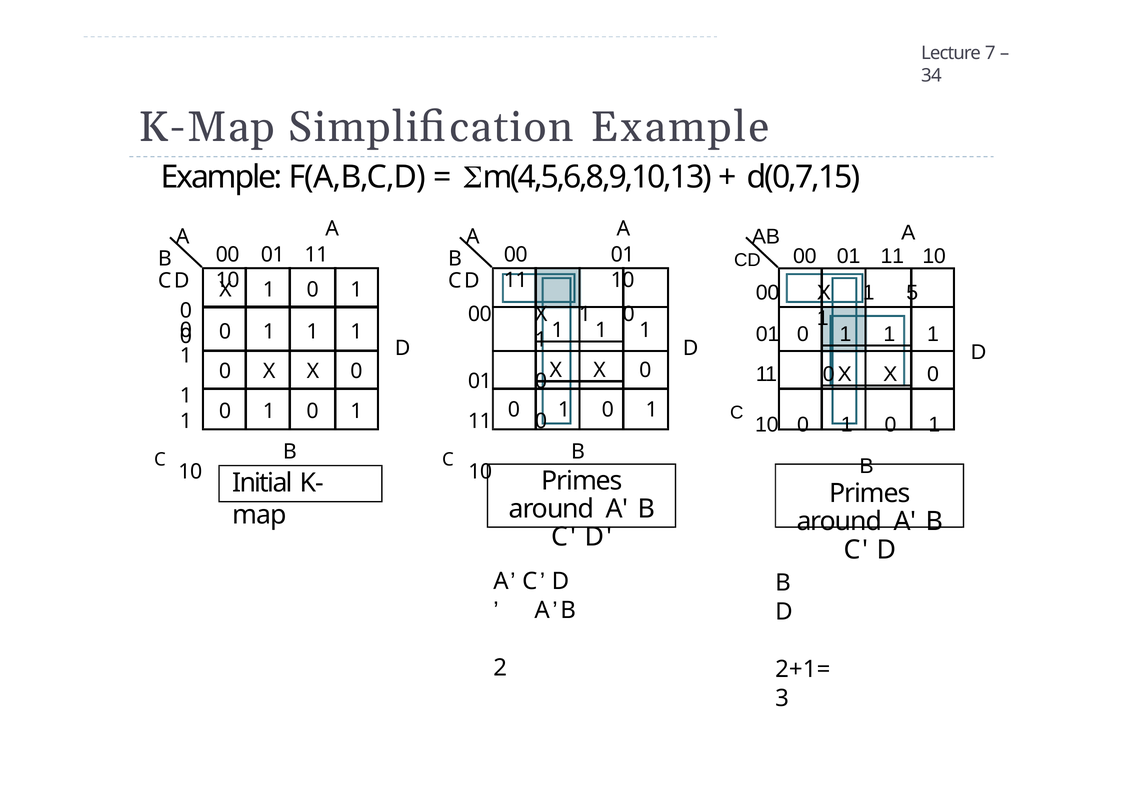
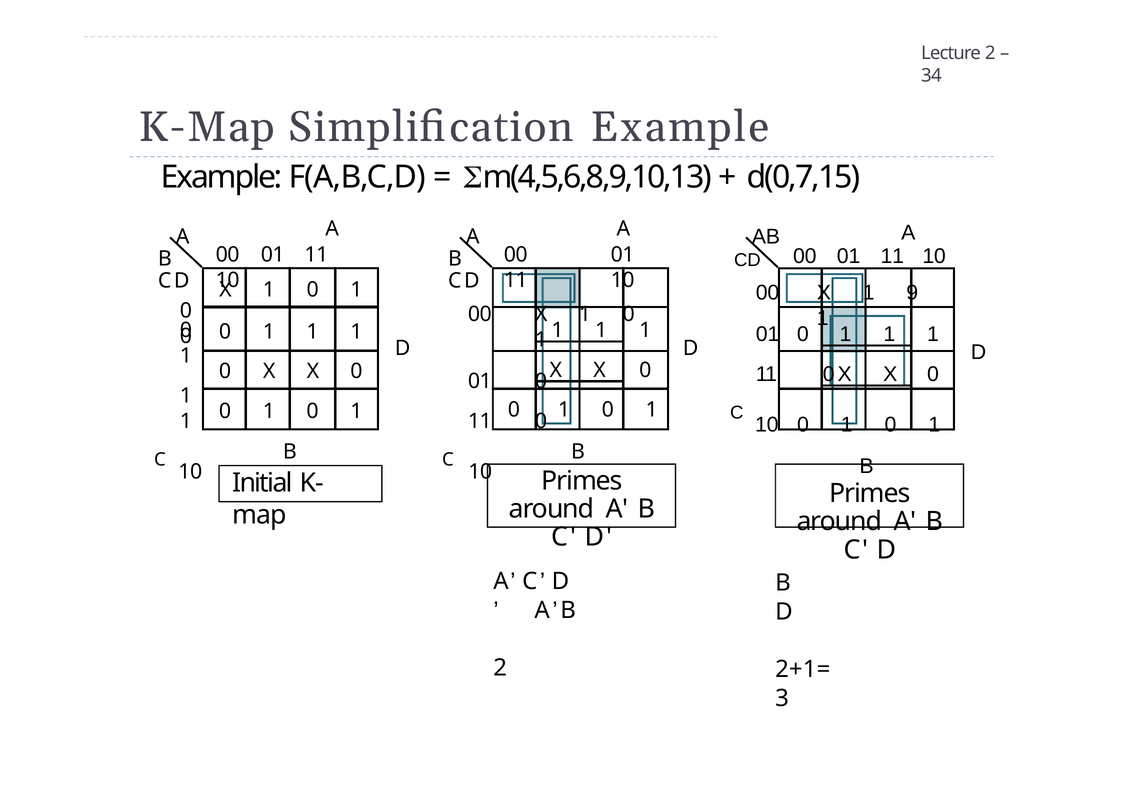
Lecture 7: 7 -> 2 (990, 53)
5: 5 -> 9 (912, 293)
